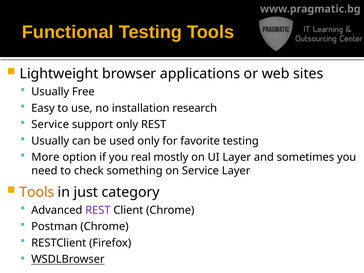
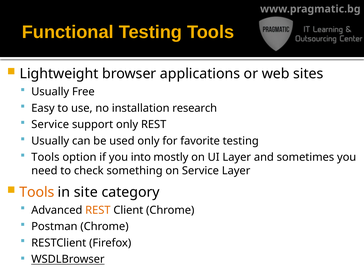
More: More -> Tools (45, 157)
real: real -> into (141, 157)
just: just -> site (86, 192)
REST colour: purple -> orange (98, 210)
